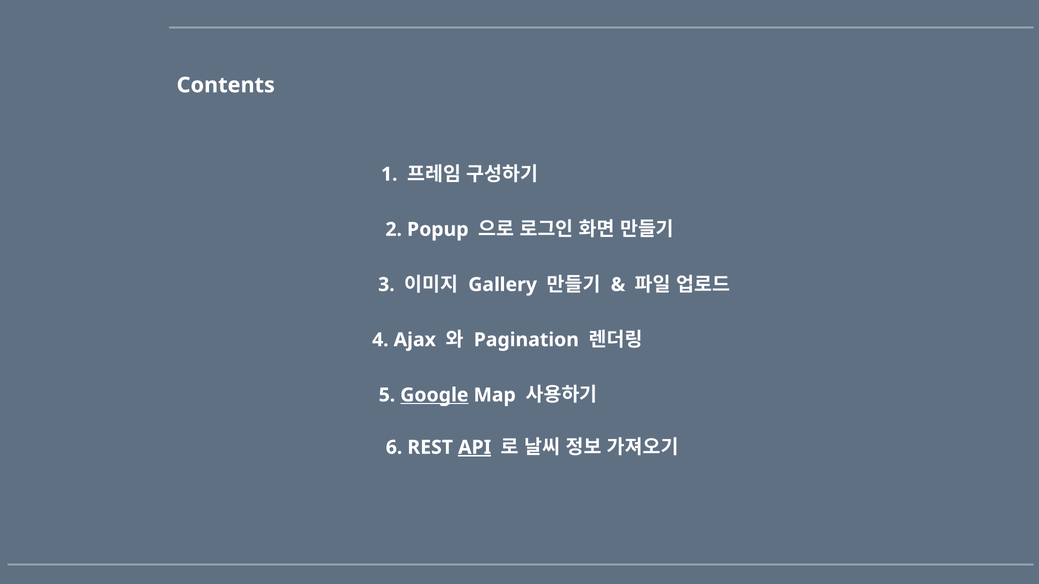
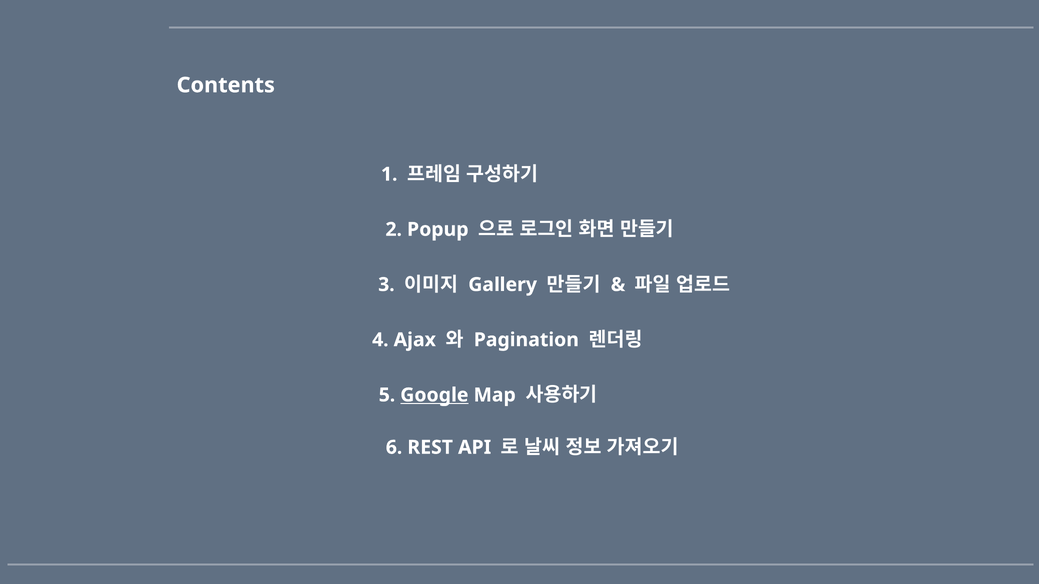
API underline: present -> none (475, 448)
